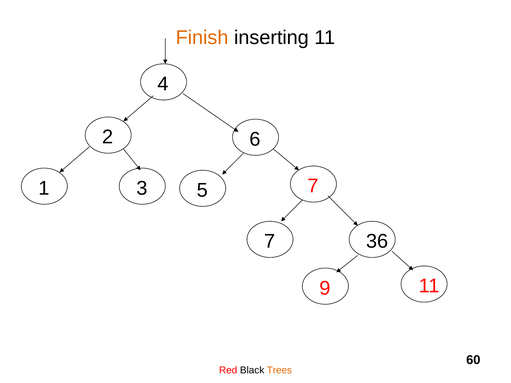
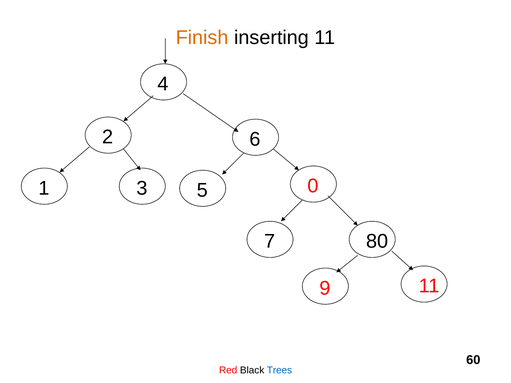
5 7: 7 -> 0 (313, 186)
36: 36 -> 80 (377, 241)
Trees colour: orange -> blue (279, 370)
